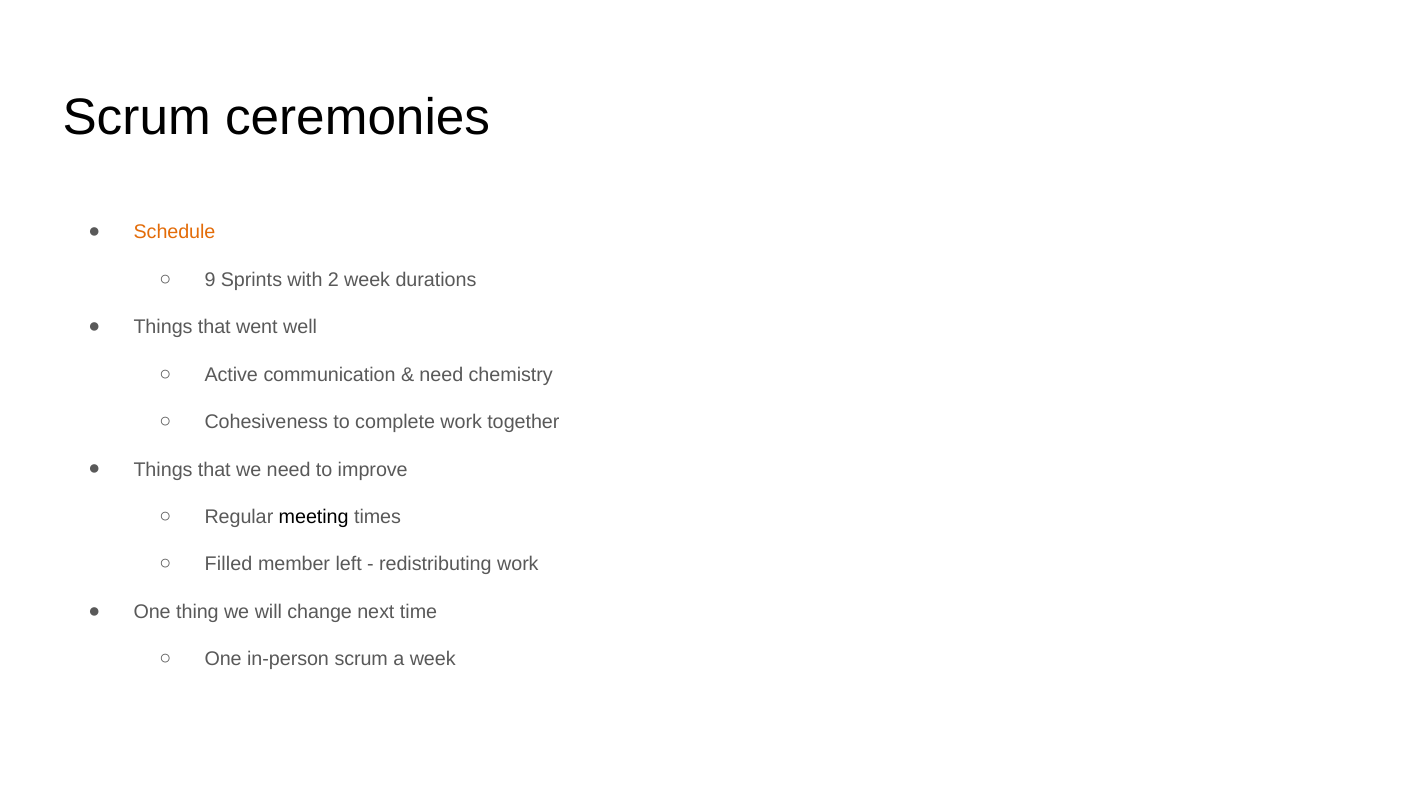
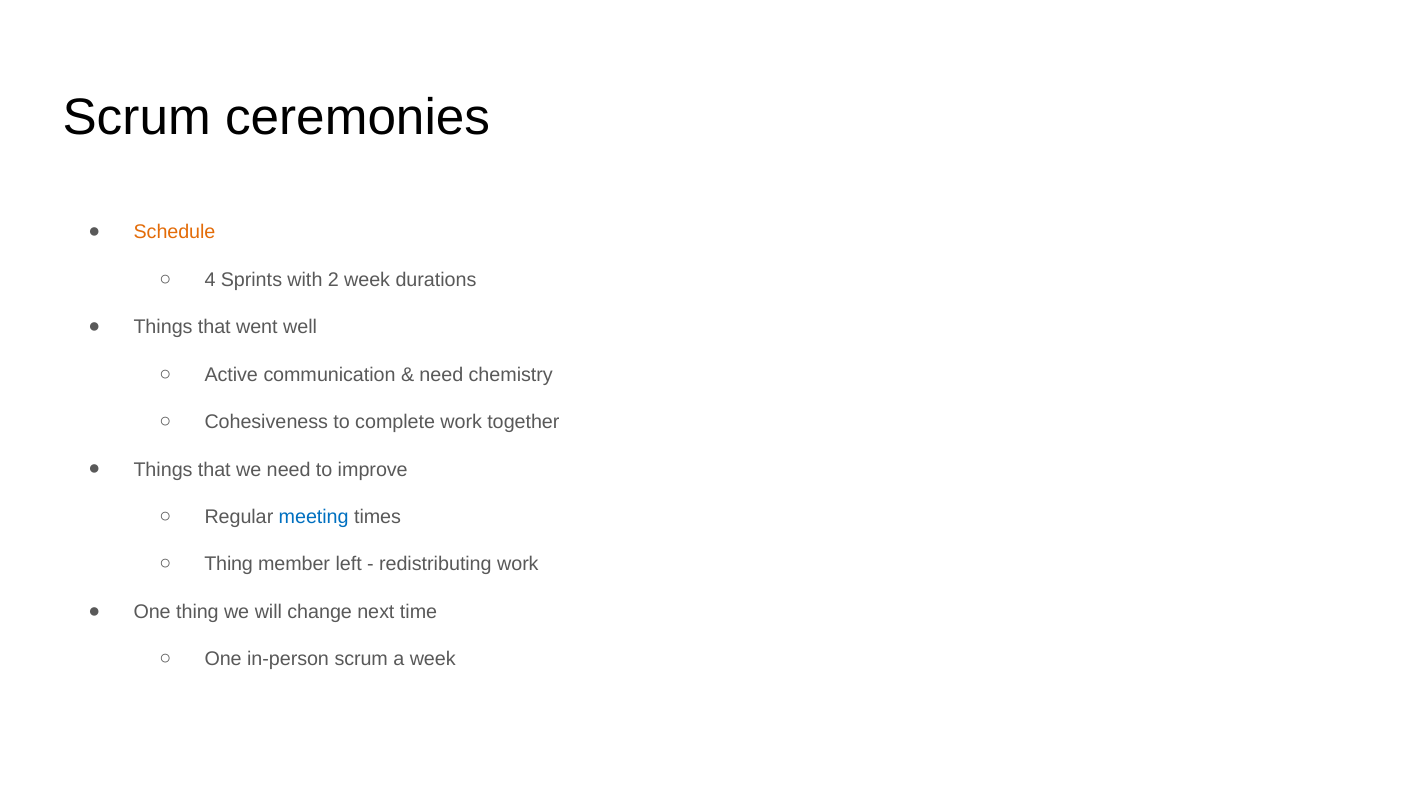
9: 9 -> 4 (210, 280)
meeting colour: black -> blue (314, 517)
Filled: Filled -> Thing (229, 564)
